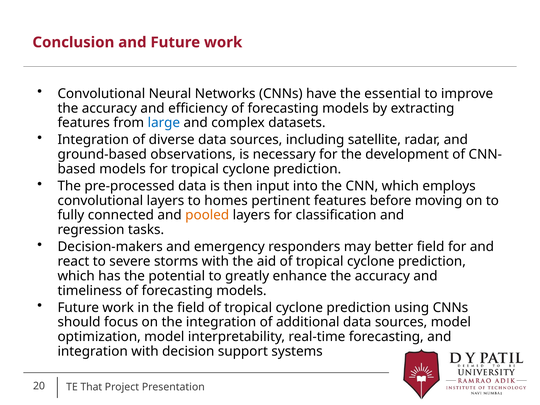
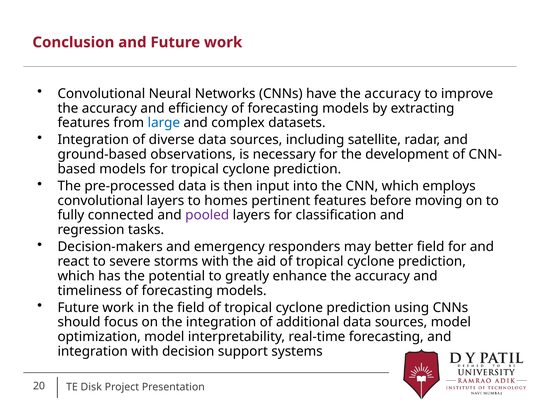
have the essential: essential -> accuracy (393, 94)
pooled colour: orange -> purple (207, 215)
That: That -> Disk (91, 387)
